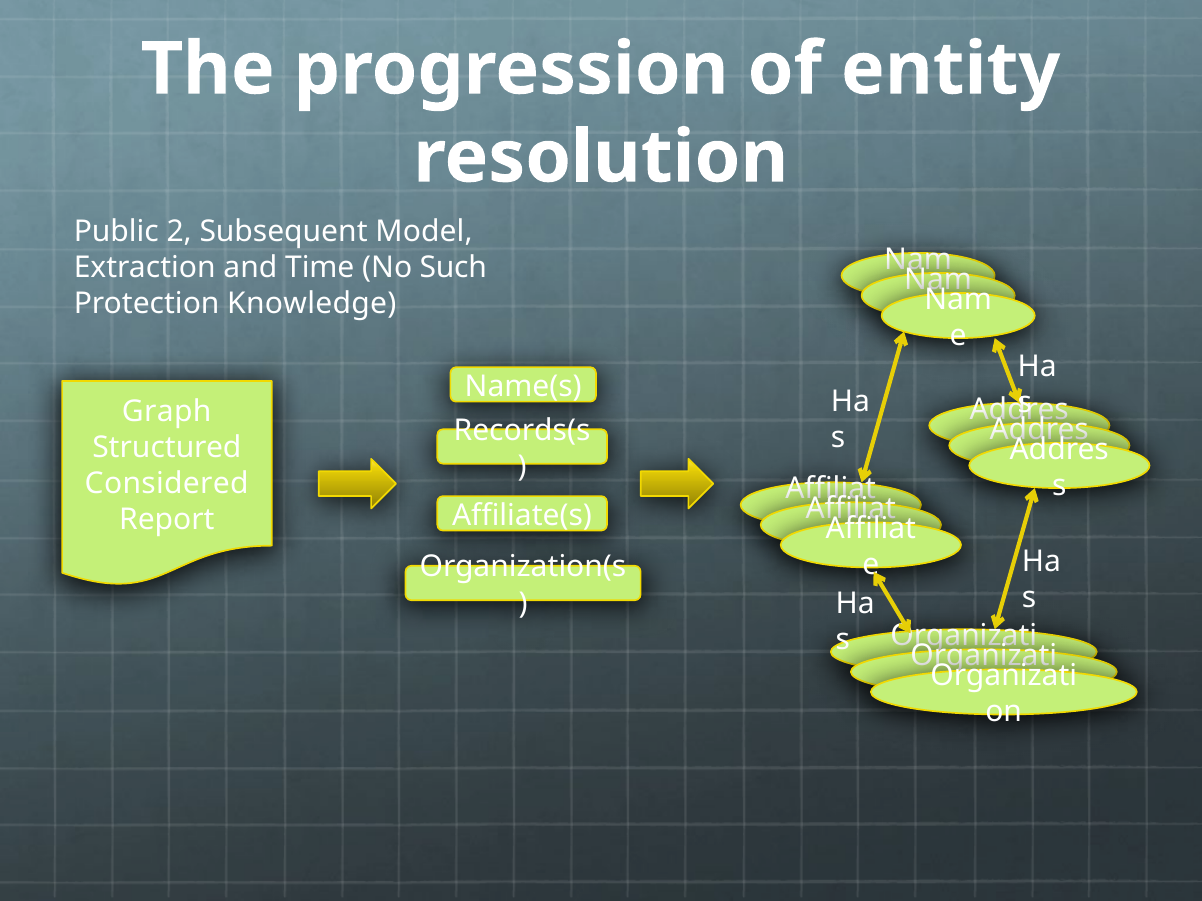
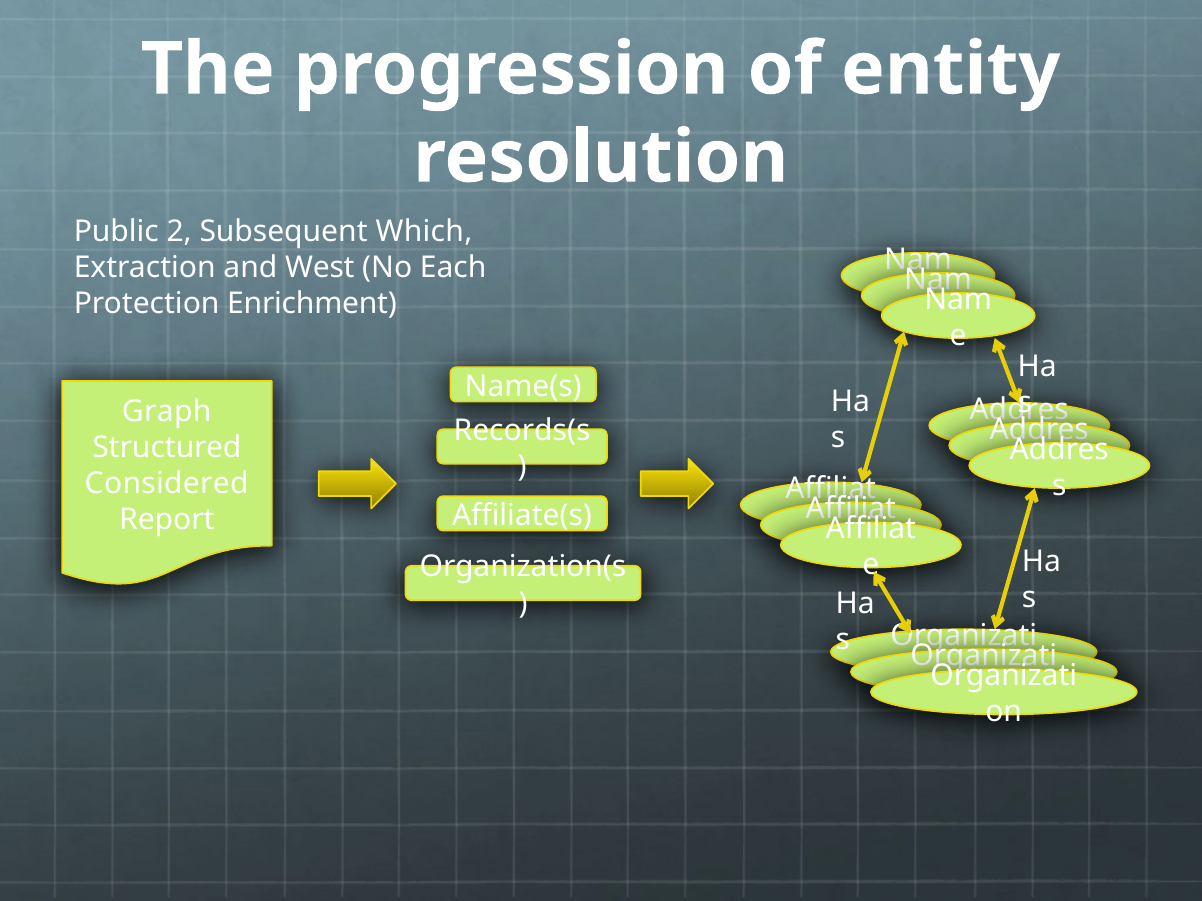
Model: Model -> Which (424, 232)
Time: Time -> West (320, 268)
Such: Such -> Each (453, 268)
Knowledge: Knowledge -> Enrichment (312, 304)
